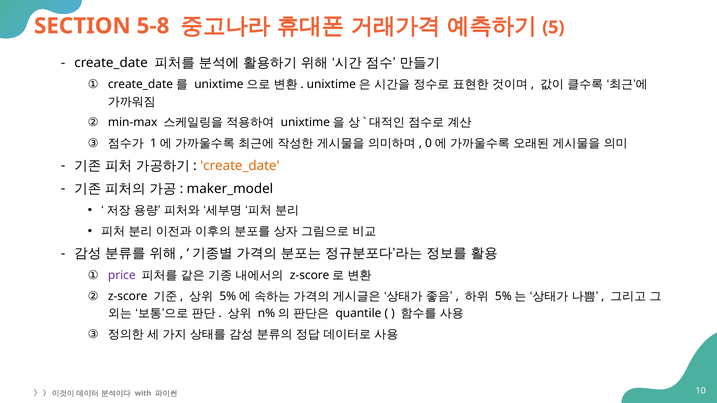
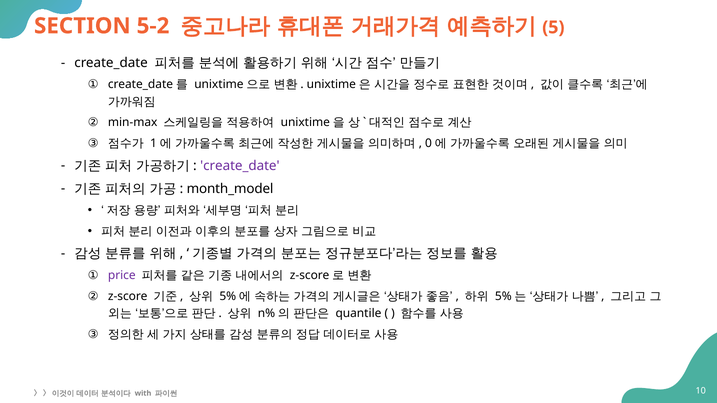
5-8: 5-8 -> 5-2 (153, 26)
create_date colour: orange -> purple (240, 166)
maker_model: maker_model -> month_model (230, 189)
